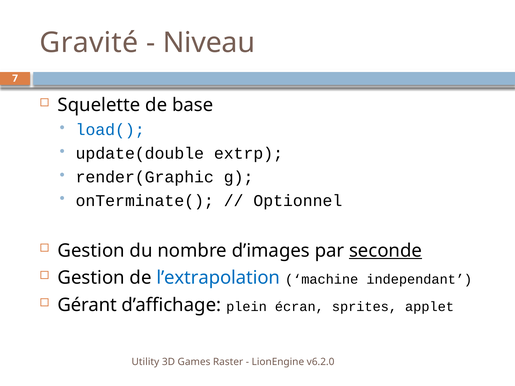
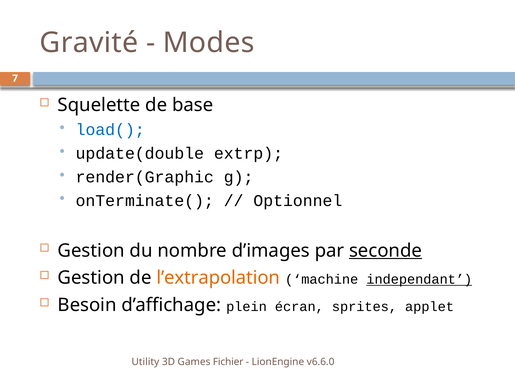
Niveau: Niveau -> Modes (209, 43)
l’extrapolation colour: blue -> orange (218, 278)
independant underline: none -> present (419, 280)
Gérant: Gérant -> Besoin (87, 305)
Raster: Raster -> Fichier (228, 362)
v6.2.0: v6.2.0 -> v6.6.0 (321, 362)
